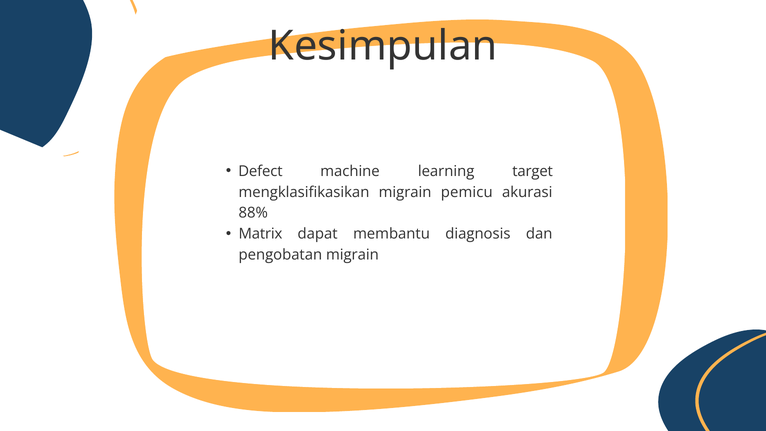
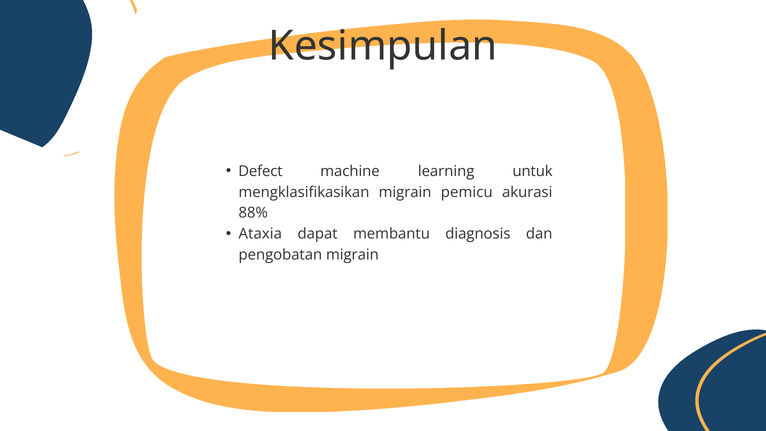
target: target -> untuk (533, 171)
Matrix: Matrix -> Ataxia (260, 234)
